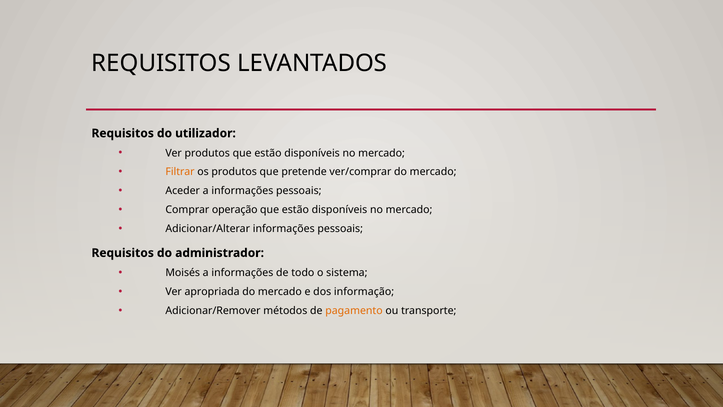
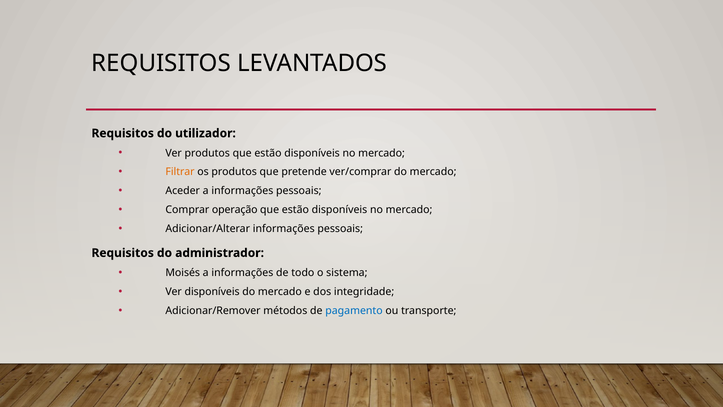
Ver apropriada: apropriada -> disponíveis (212, 291)
informação: informação -> integridade (364, 291)
pagamento colour: orange -> blue (354, 310)
